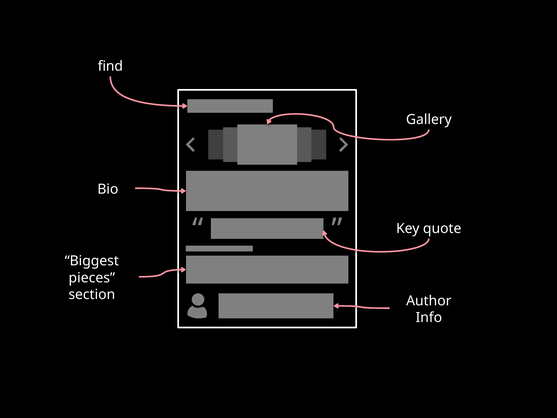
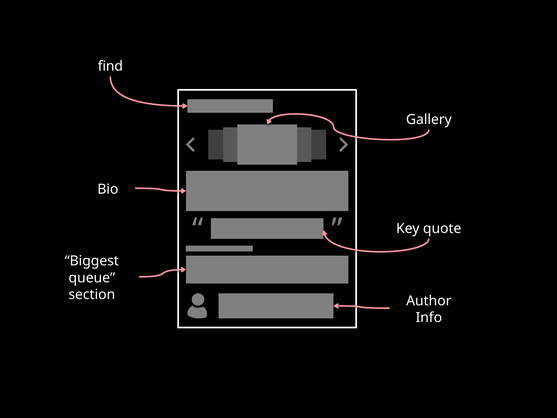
pieces: pieces -> queue (92, 278)
